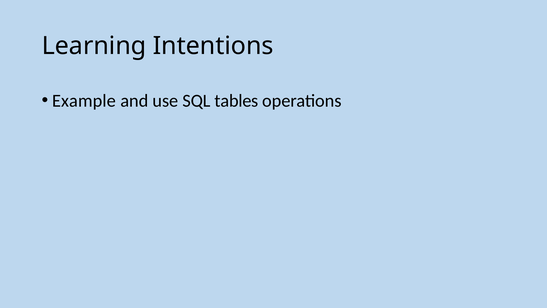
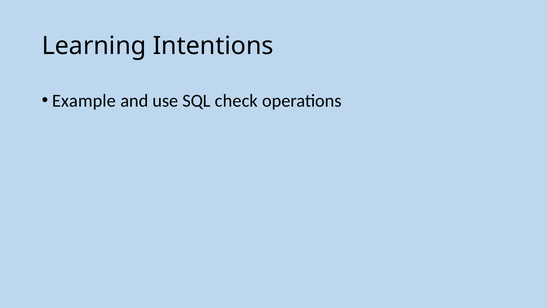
tables: tables -> check (236, 101)
